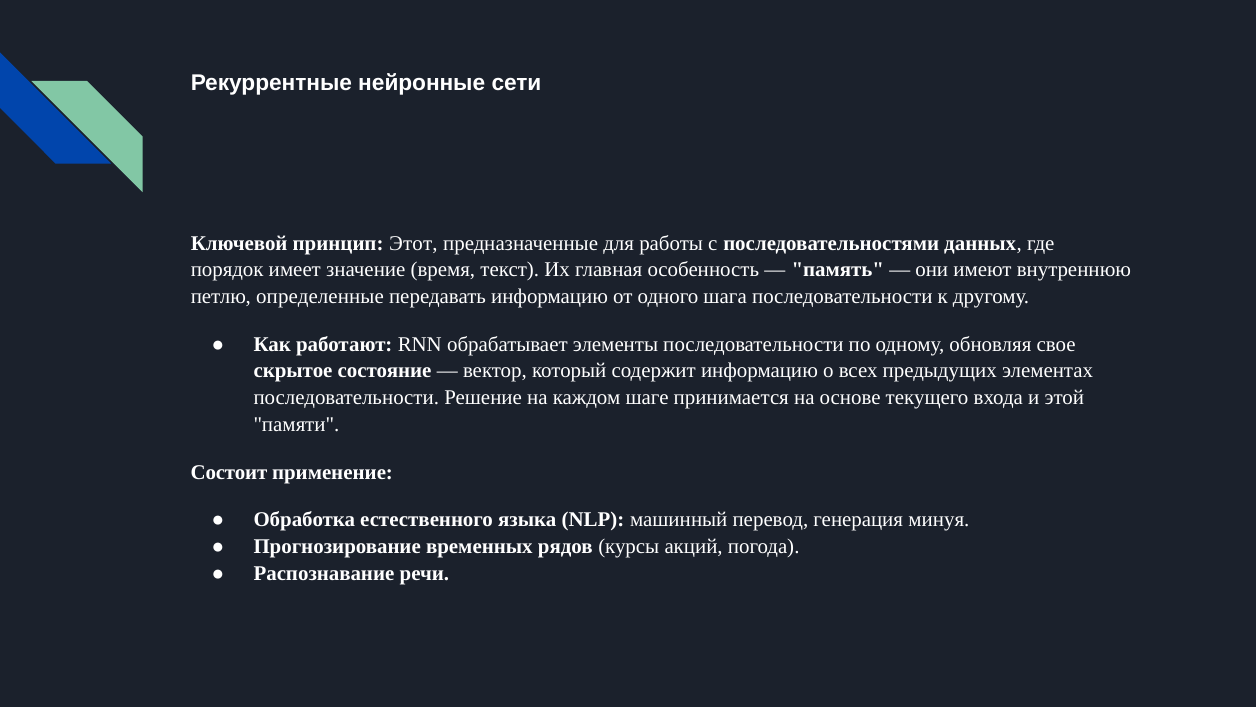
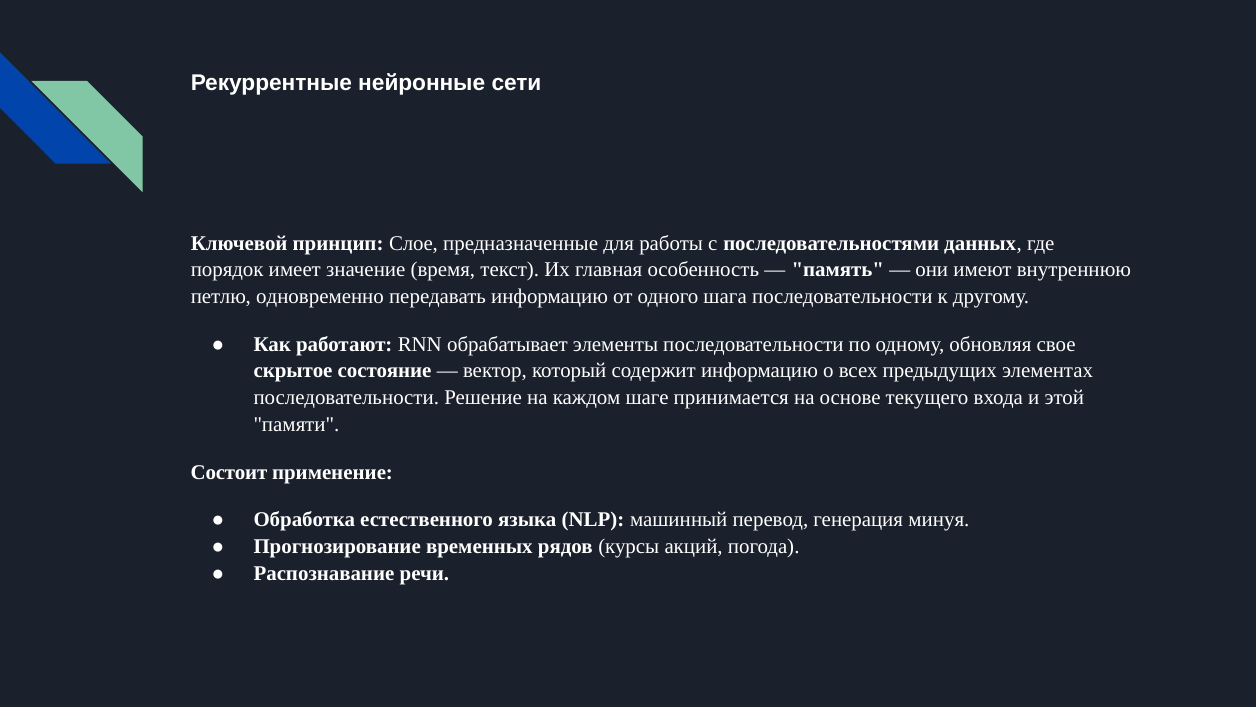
Этот: Этот -> Слое (413, 243)
определенные: определенные -> одновременно (320, 296)
